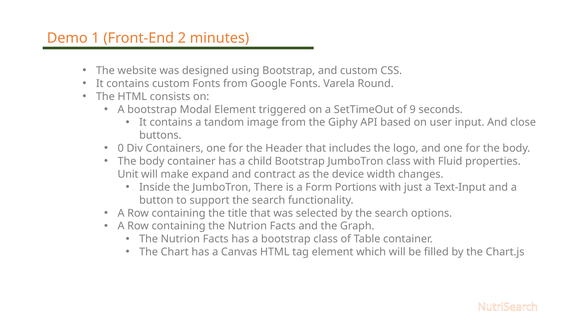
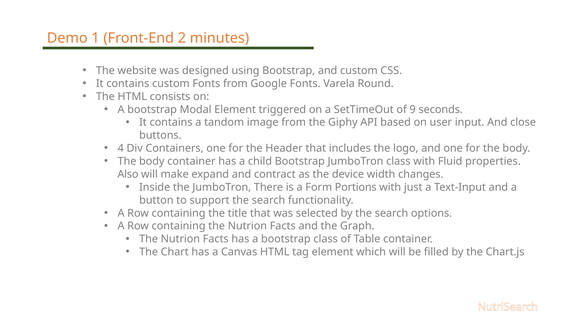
0: 0 -> 4 (121, 148)
Unit: Unit -> Also (128, 174)
